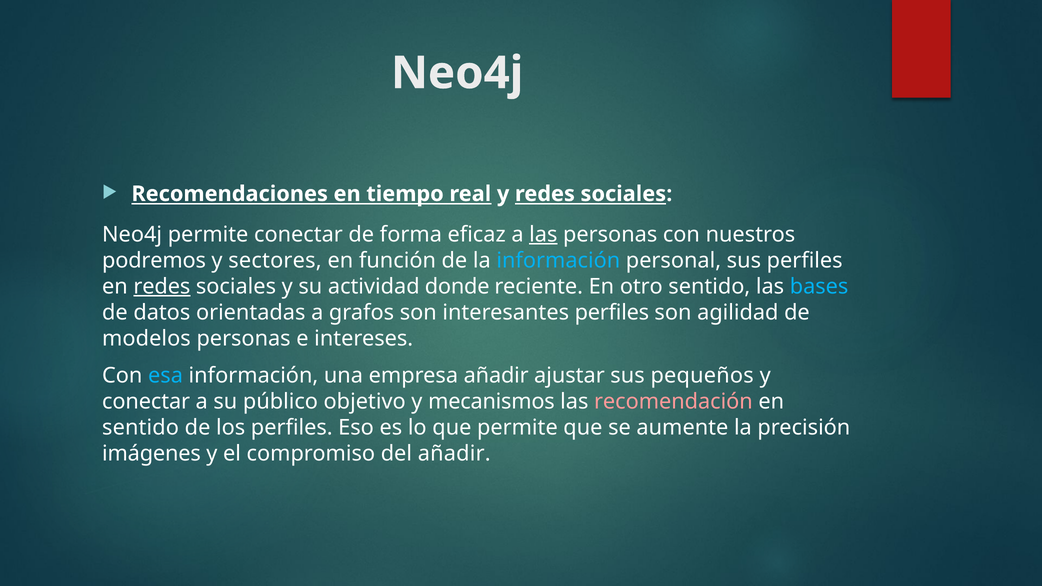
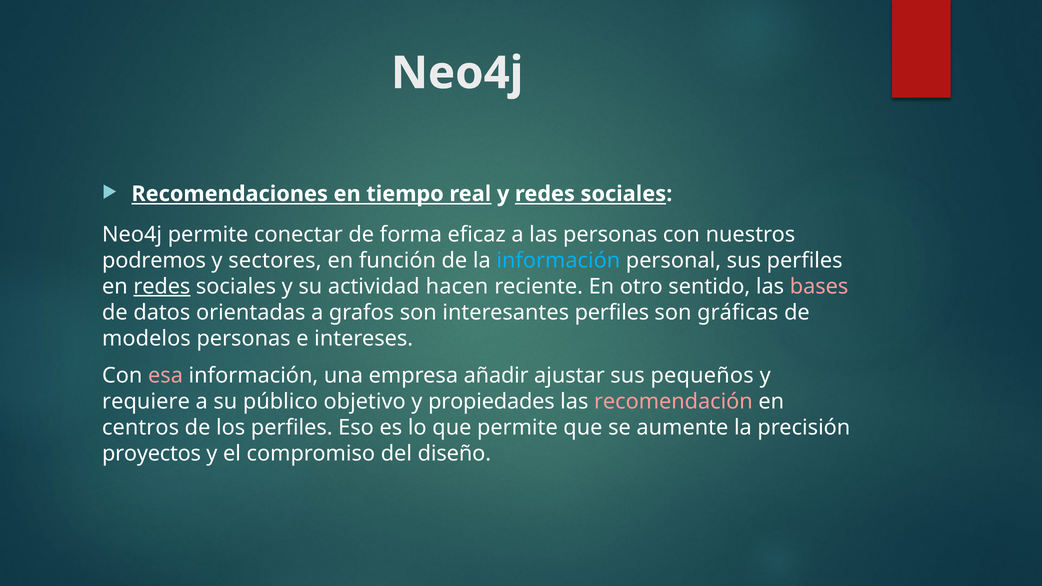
las underline: present -> none (543, 234)
donde: donde -> hacen (457, 287)
bases colour: light blue -> pink (819, 287)
agilidad: agilidad -> gráficas (738, 313)
esa colour: light blue -> pink (166, 376)
conectar: conectar -> requiere (146, 402)
mecanismos: mecanismos -> propiedades (491, 402)
sentido: sentido -> centros (141, 428)
imágenes: imágenes -> proyectos (152, 454)
del añadir: añadir -> diseño (454, 454)
